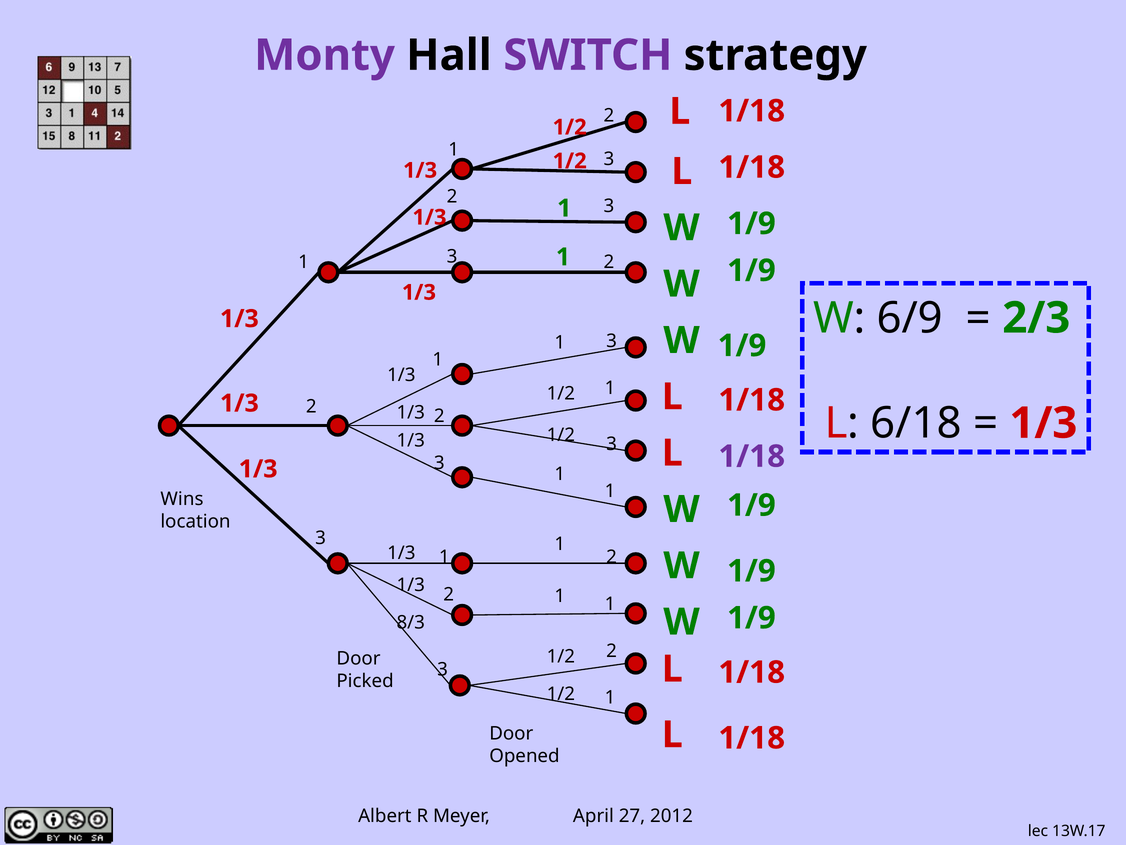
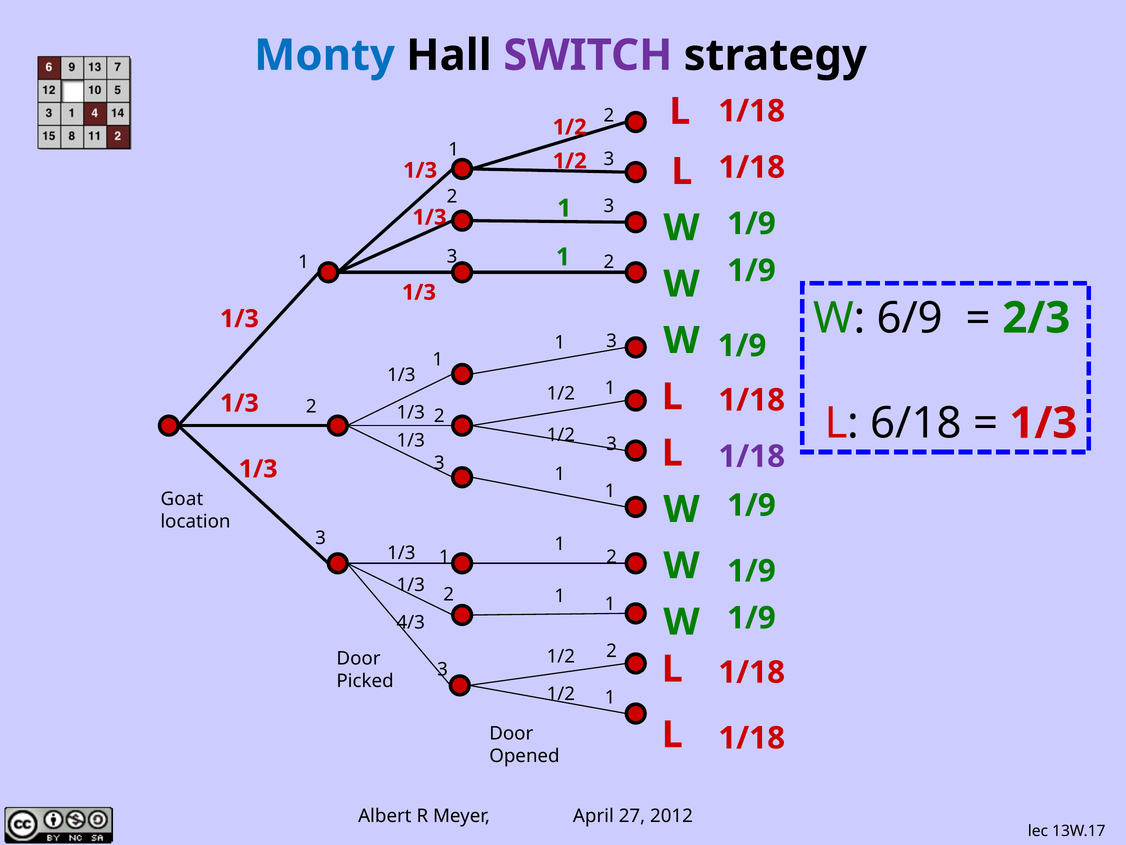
Monty colour: purple -> blue (324, 55)
Wins: Wins -> Goat (182, 499)
8/3: 8/3 -> 4/3 (411, 622)
